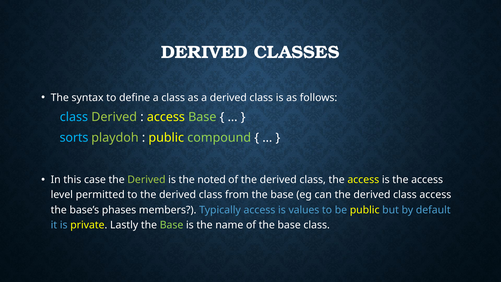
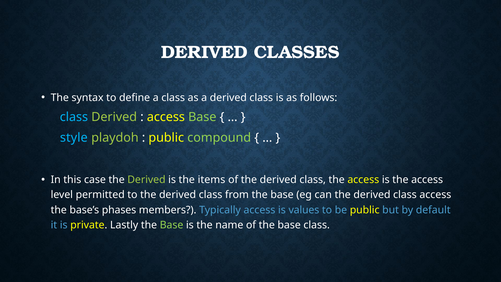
sorts: sorts -> style (74, 138)
noted: noted -> items (211, 180)
